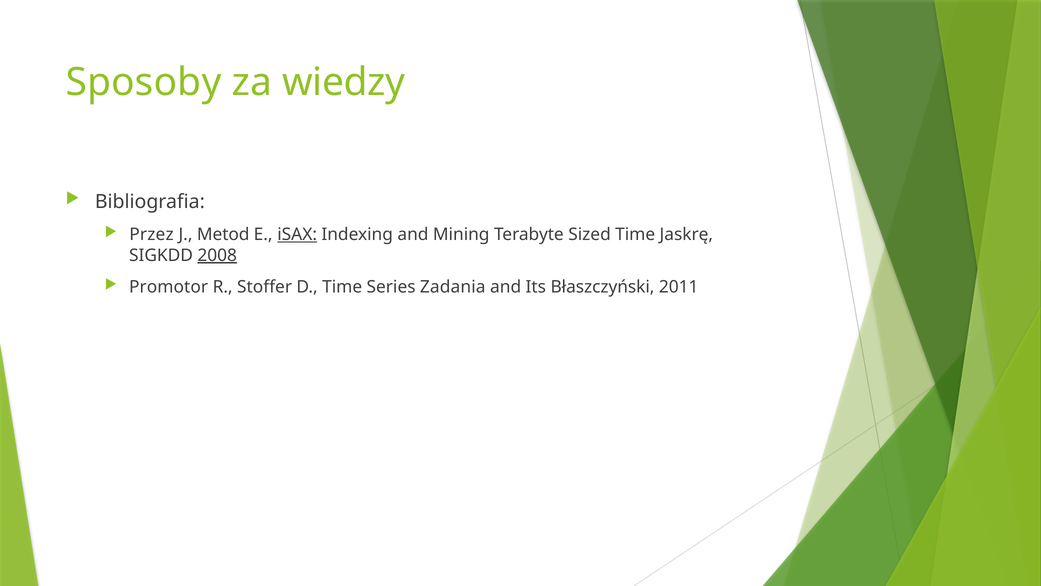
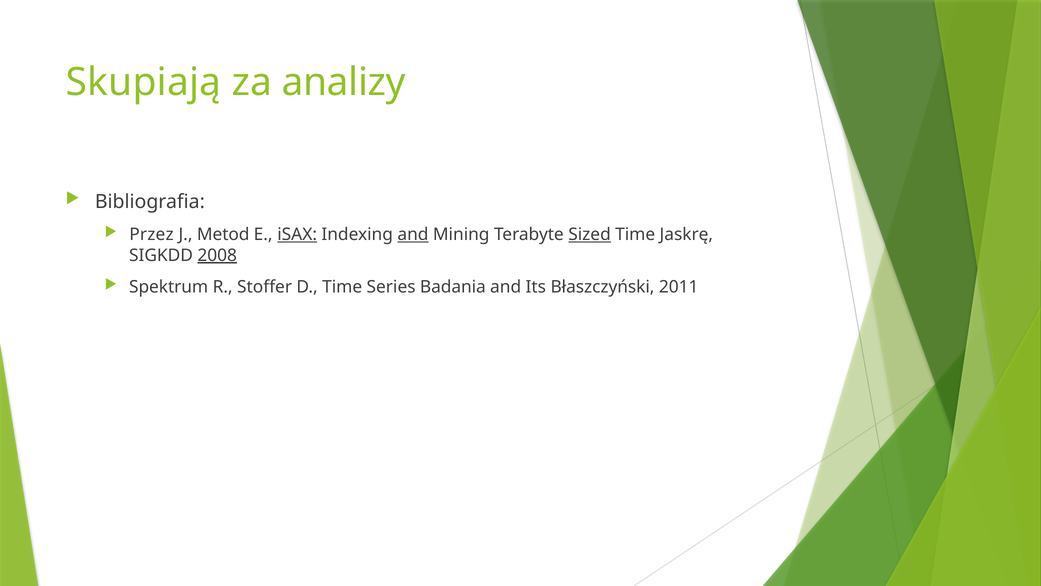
Sposoby: Sposoby -> Skupiają (143, 82)
wiedzy: wiedzy -> analizy (344, 82)
and underline: none -> present (413, 234)
Sized underline: none -> present (590, 234)
Promotor: Promotor -> Spektrum (169, 287)
Zadania: Zadania -> Badania (453, 287)
